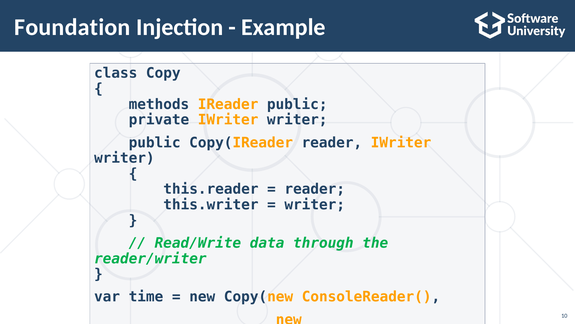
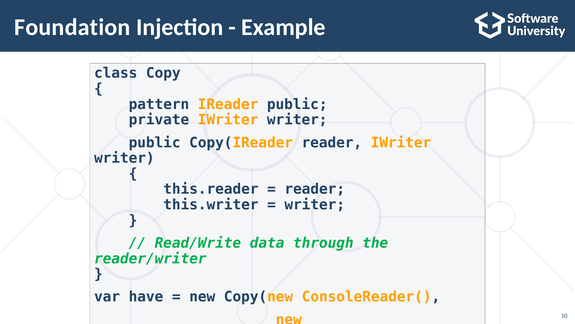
methods: methods -> pattern (159, 104)
time: time -> have (146, 296)
